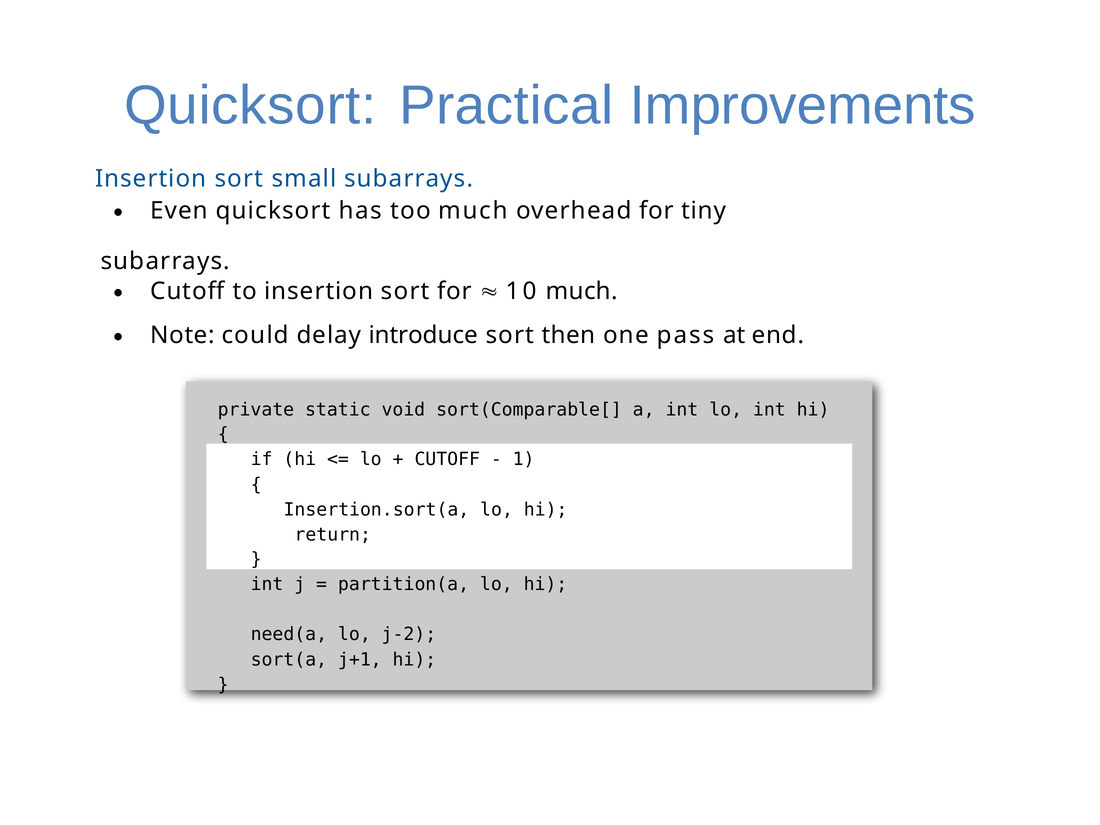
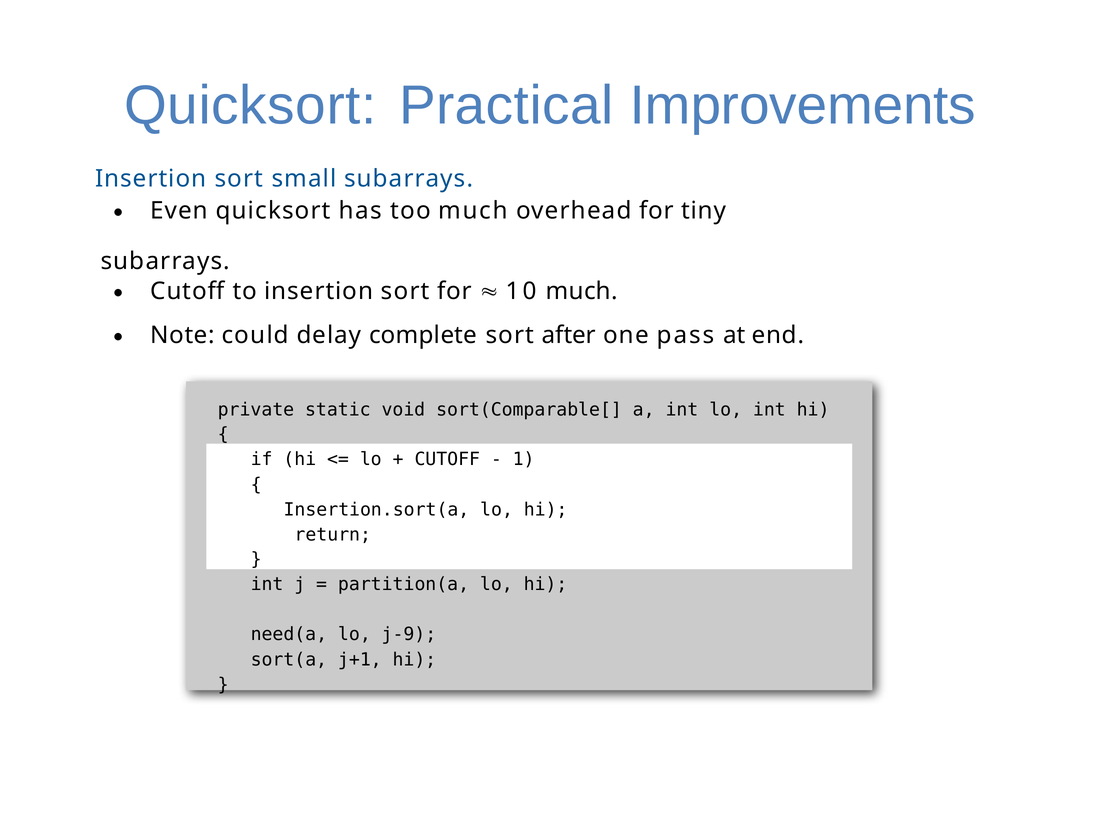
introduce: introduce -> complete (423, 335)
then: then -> after (569, 335)
j-2: j-2 -> j-9 (409, 634)
